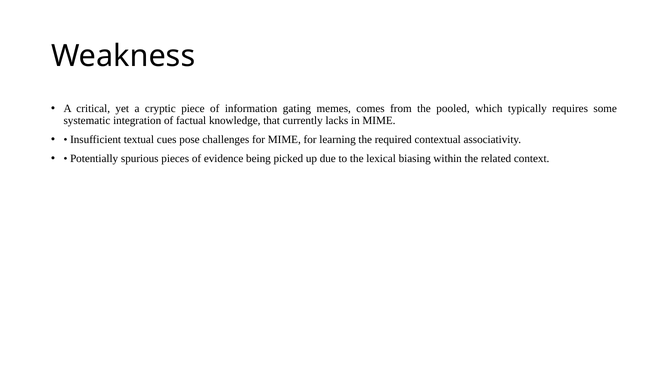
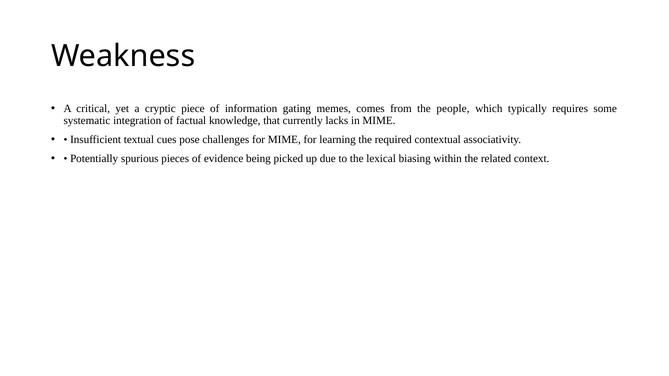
pooled: pooled -> people (453, 109)
